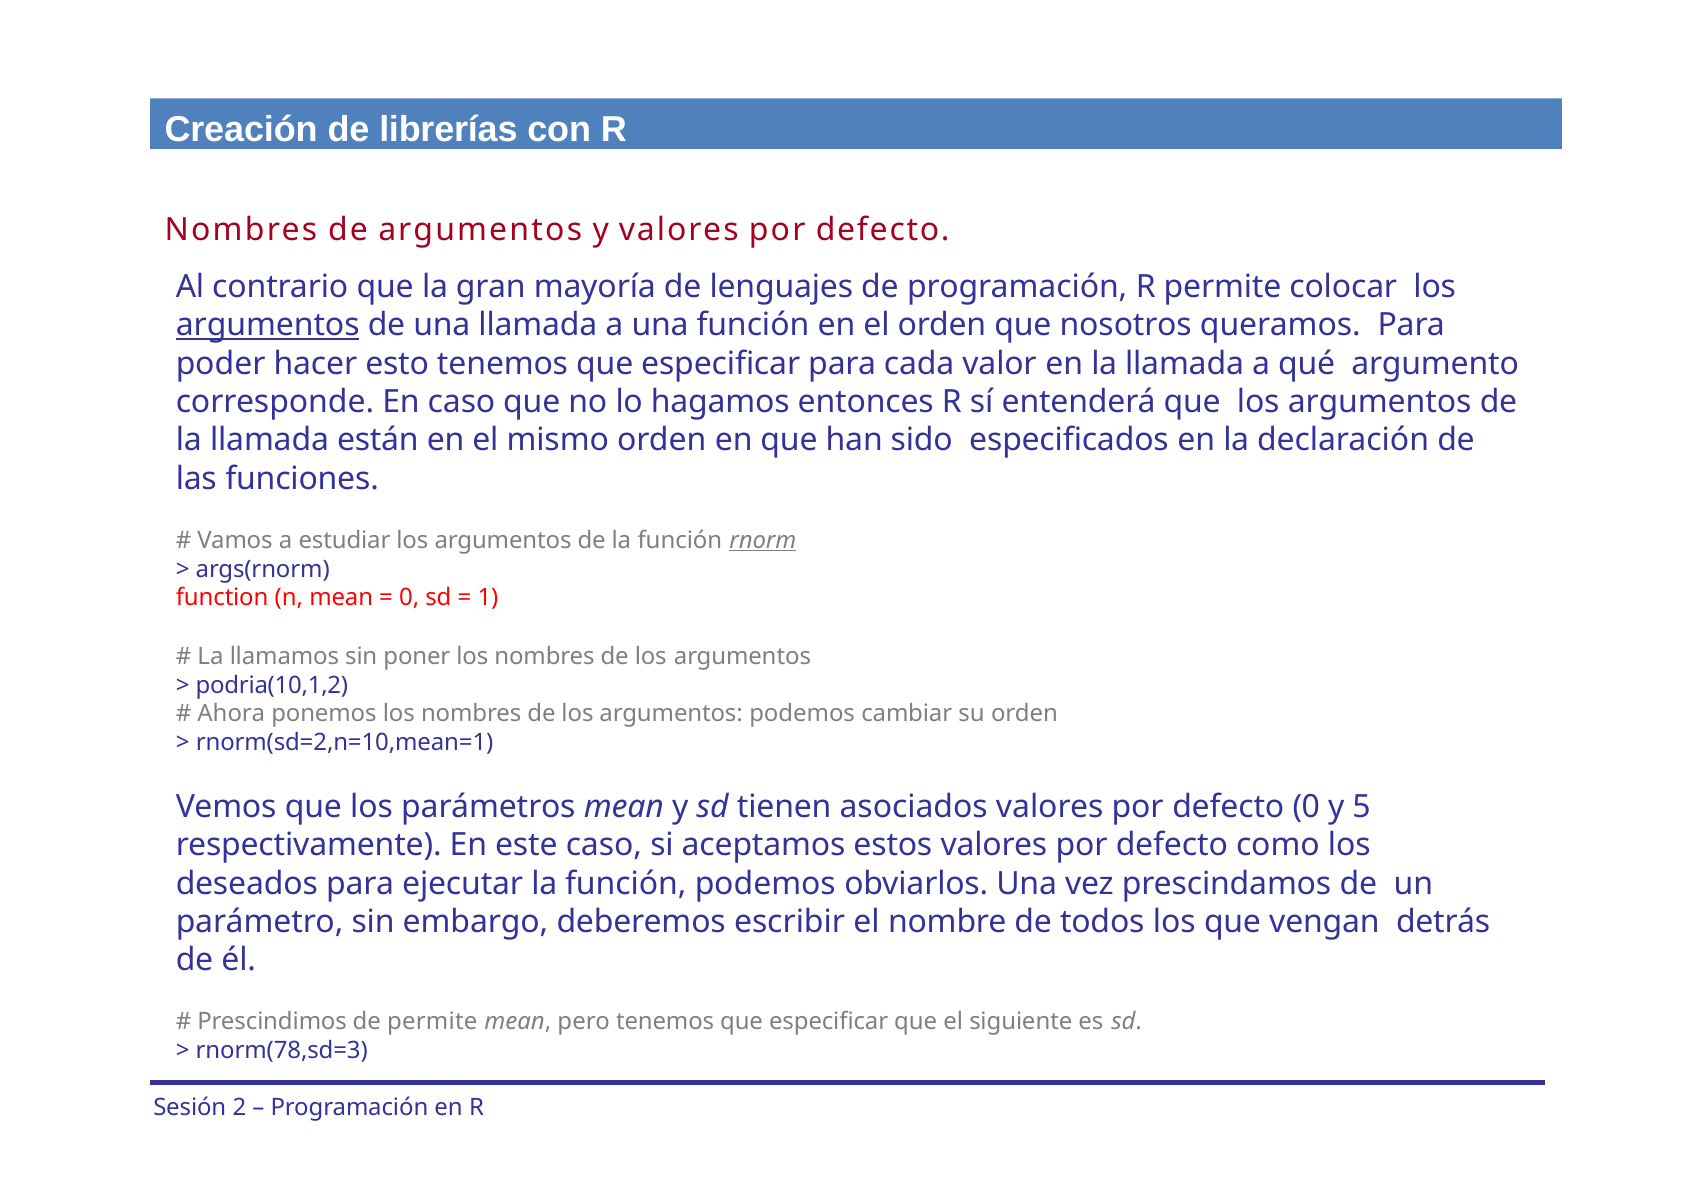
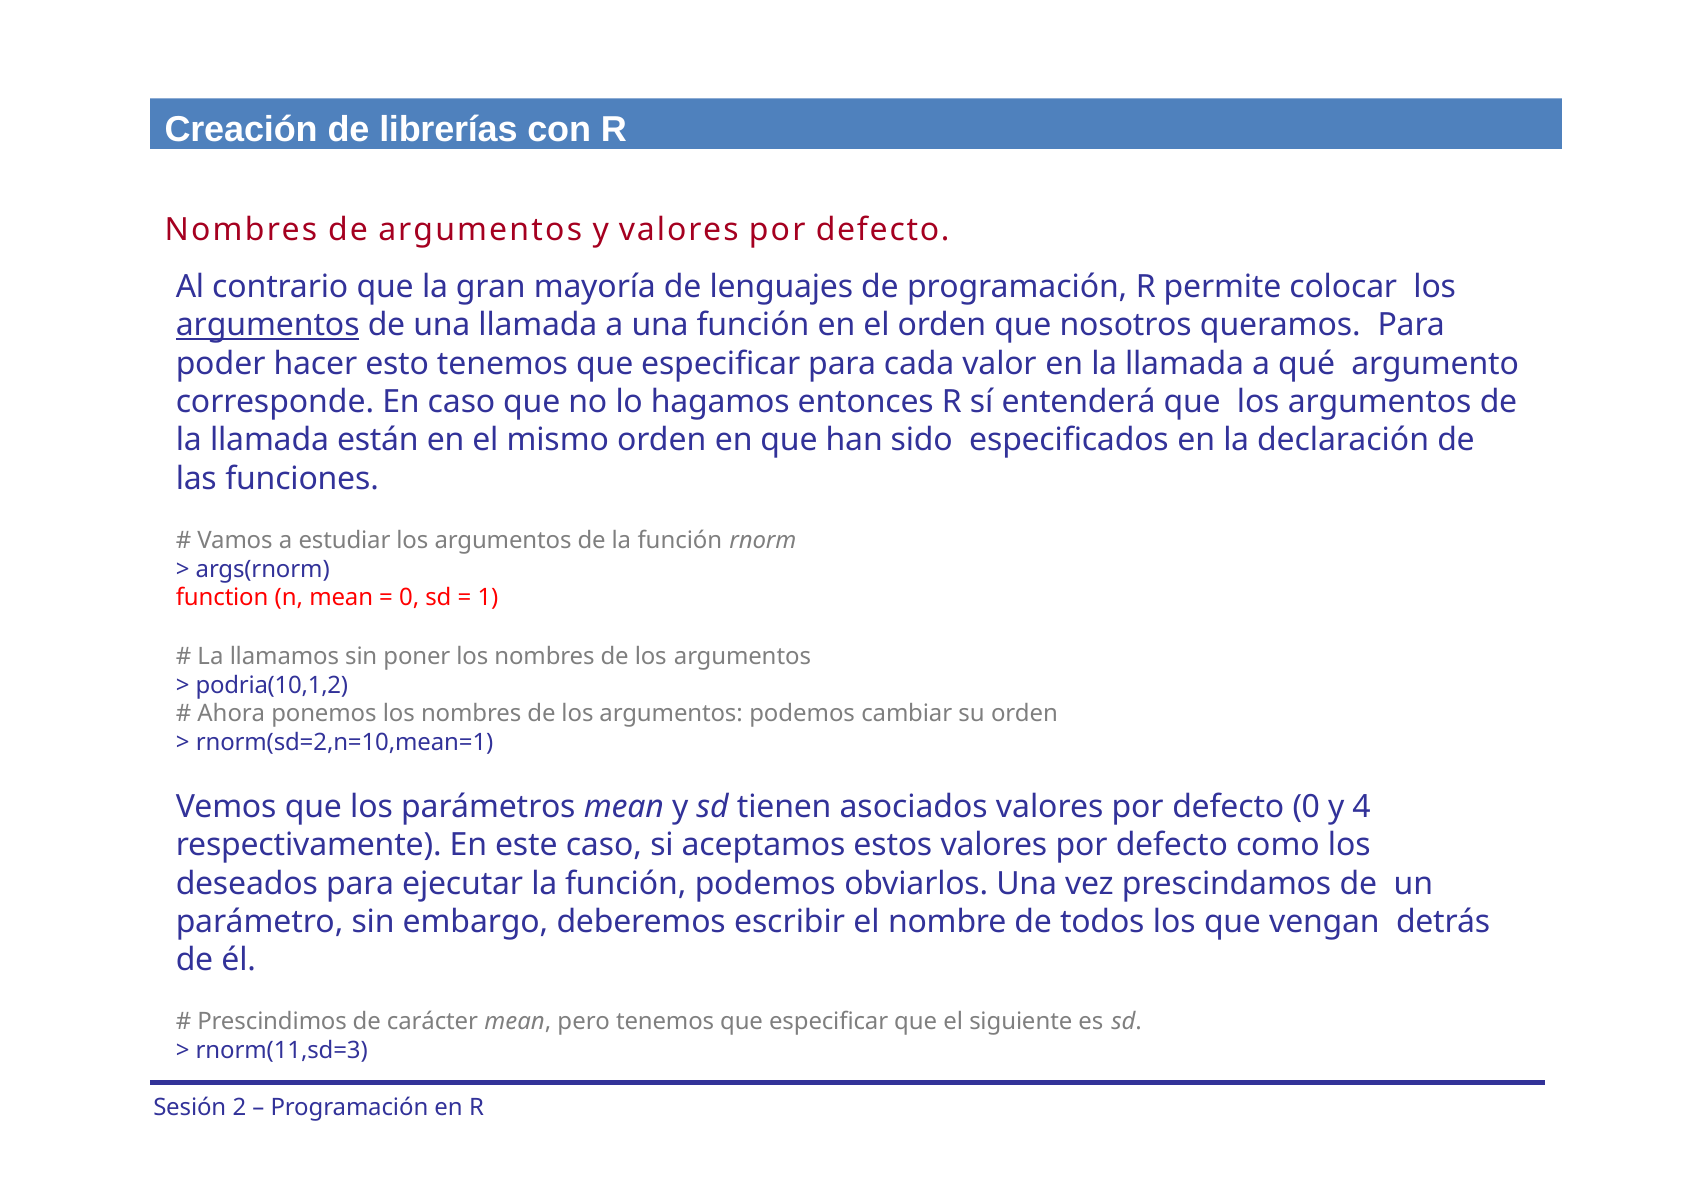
rnorm underline: present -> none (763, 540)
5: 5 -> 4 (1361, 807)
de permite: permite -> carácter (432, 1022)
rnorm(78,sd=3: rnorm(78,sd=3 -> rnorm(11,sd=3 (282, 1051)
